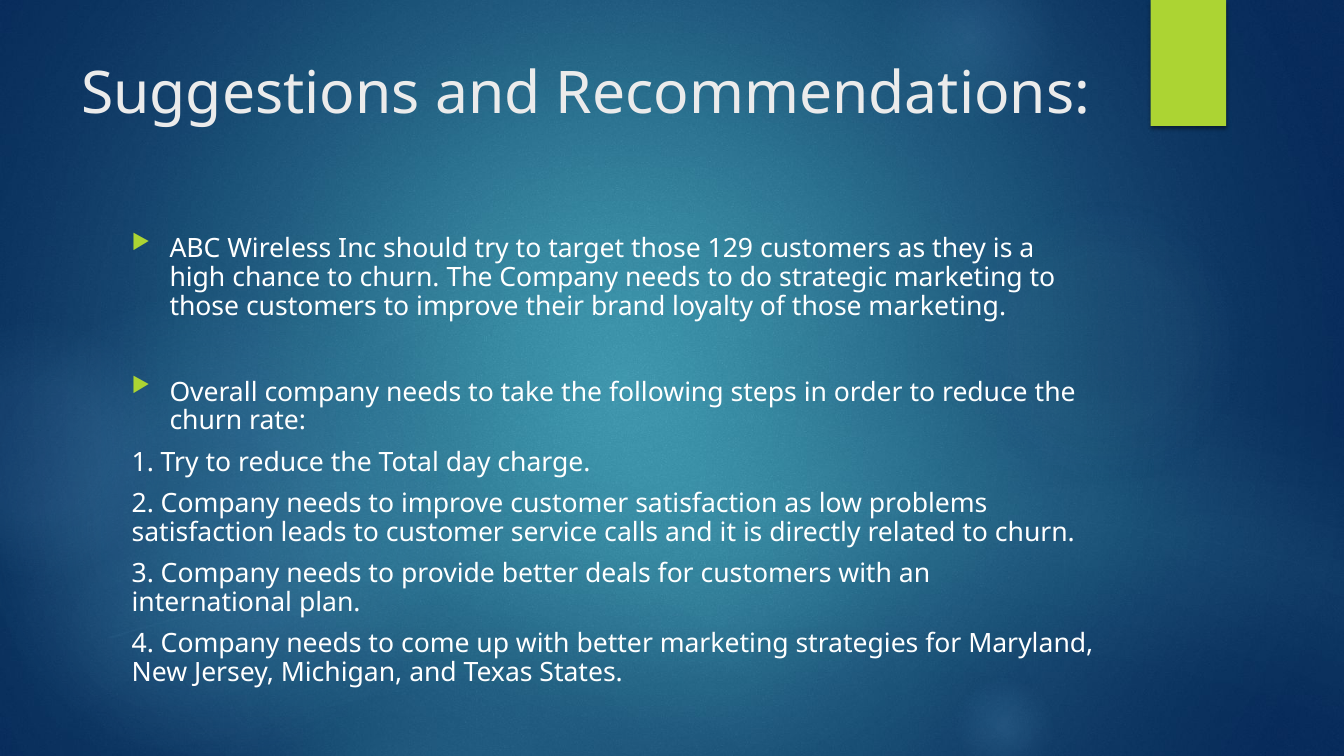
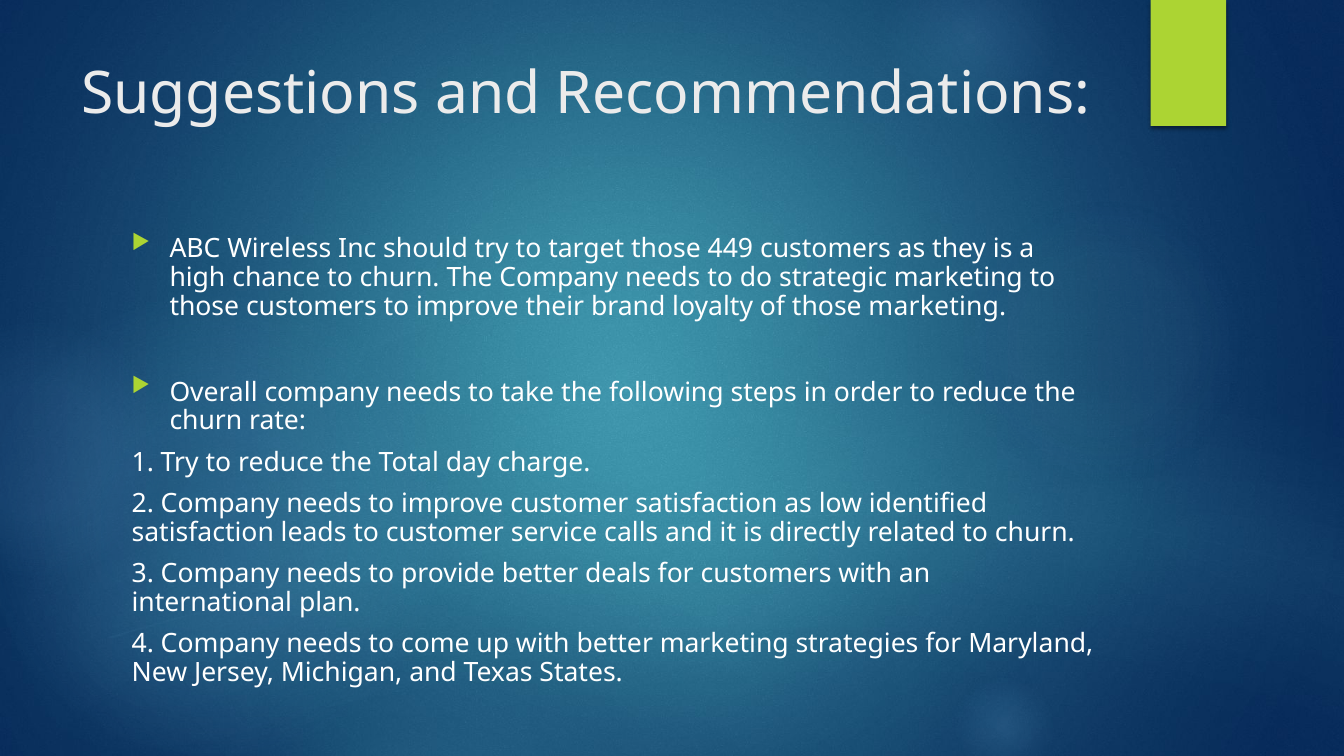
129: 129 -> 449 (730, 249)
problems: problems -> identified (928, 504)
